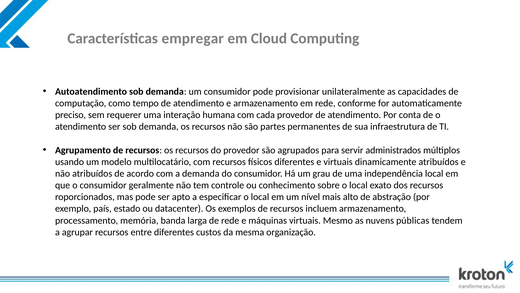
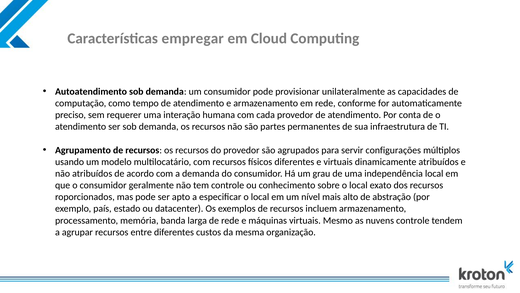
administrados: administrados -> configurações (393, 150)
nuvens públicas: públicas -> controle (413, 220)
